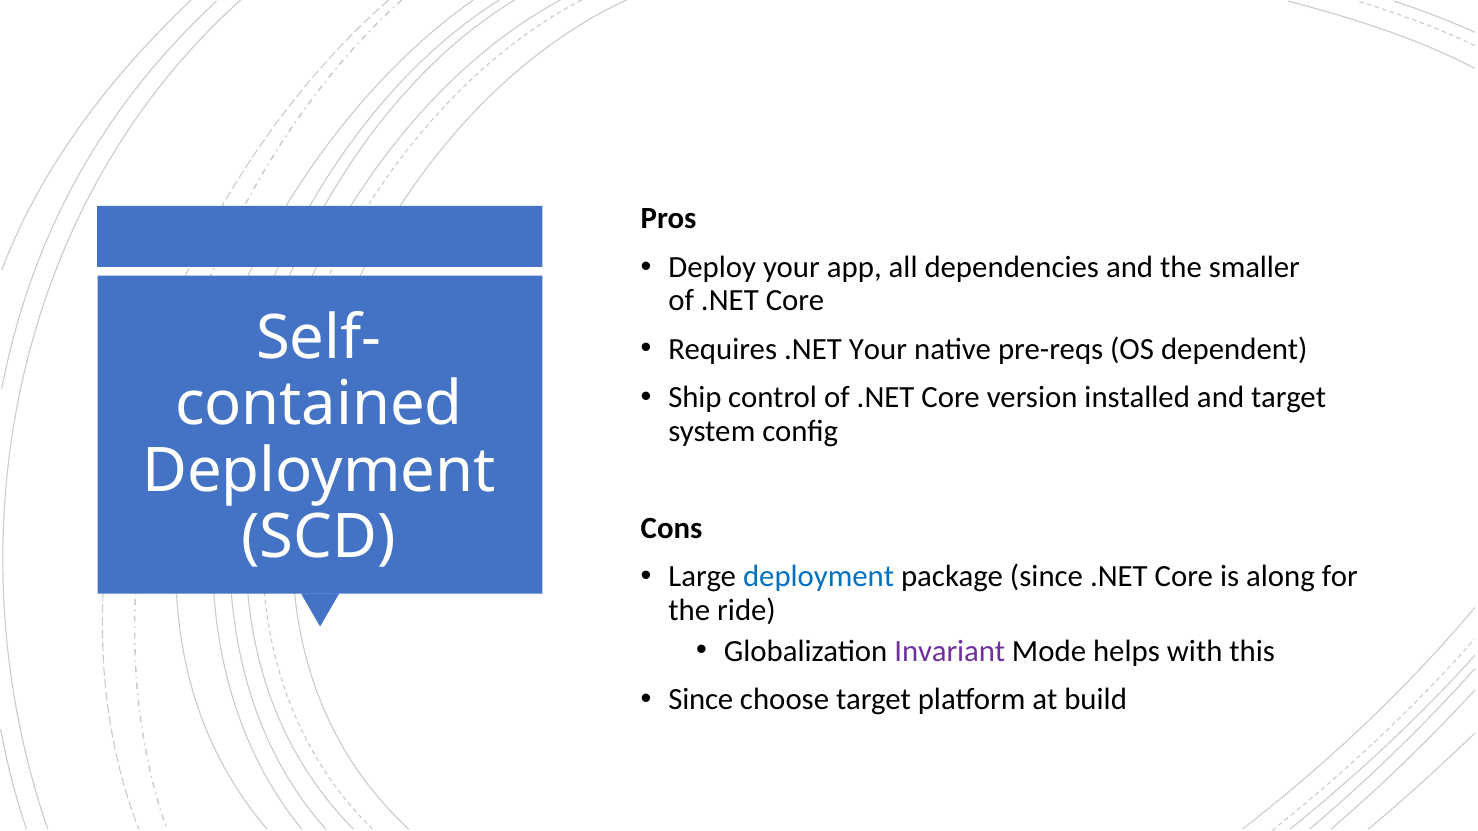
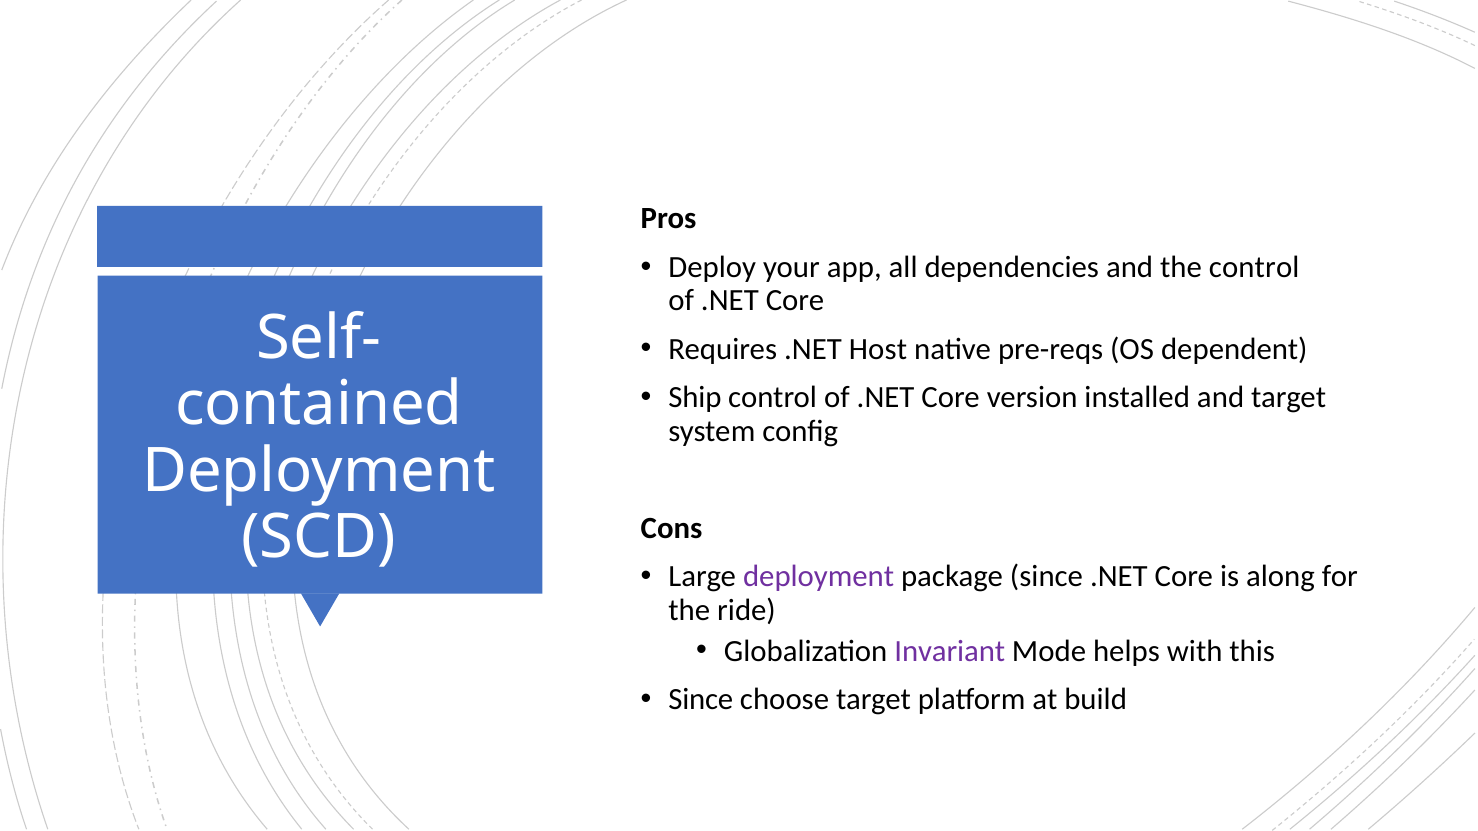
the smaller: smaller -> control (1254, 267)
.NET Your: Your -> Host (878, 349)
deployment colour: blue -> purple (819, 577)
